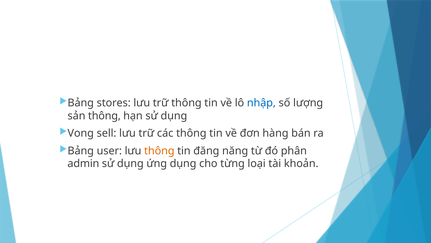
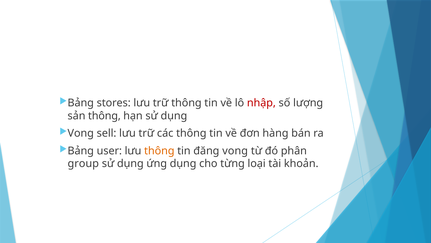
nhập colour: blue -> red (261, 103)
đăng năng: năng -> vong (235, 150)
admin: admin -> group (83, 163)
